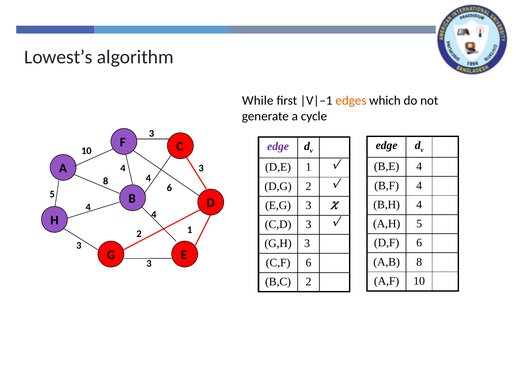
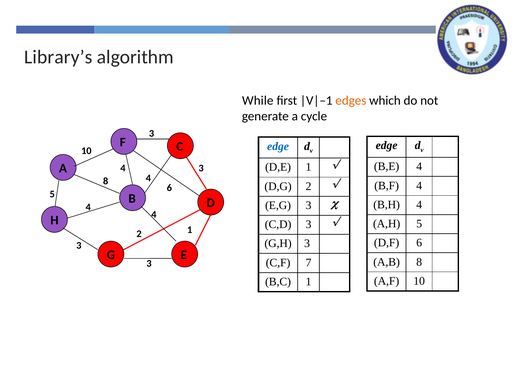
Lowest’s: Lowest’s -> Library’s (58, 57)
edge colour: purple -> blue (278, 146)
C,F 6: 6 -> 7 (308, 263)
B,C 2: 2 -> 1 (308, 282)
